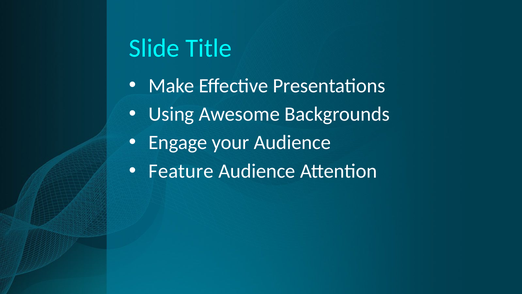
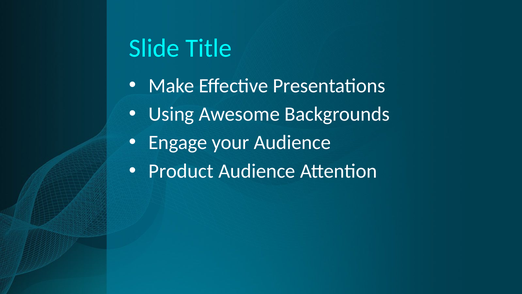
Feature: Feature -> Product (181, 171)
